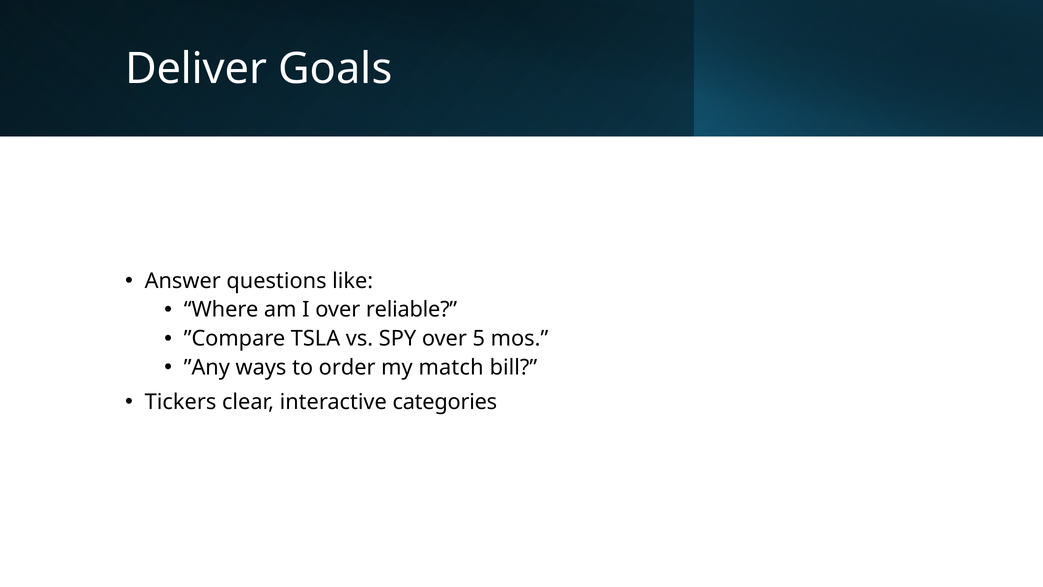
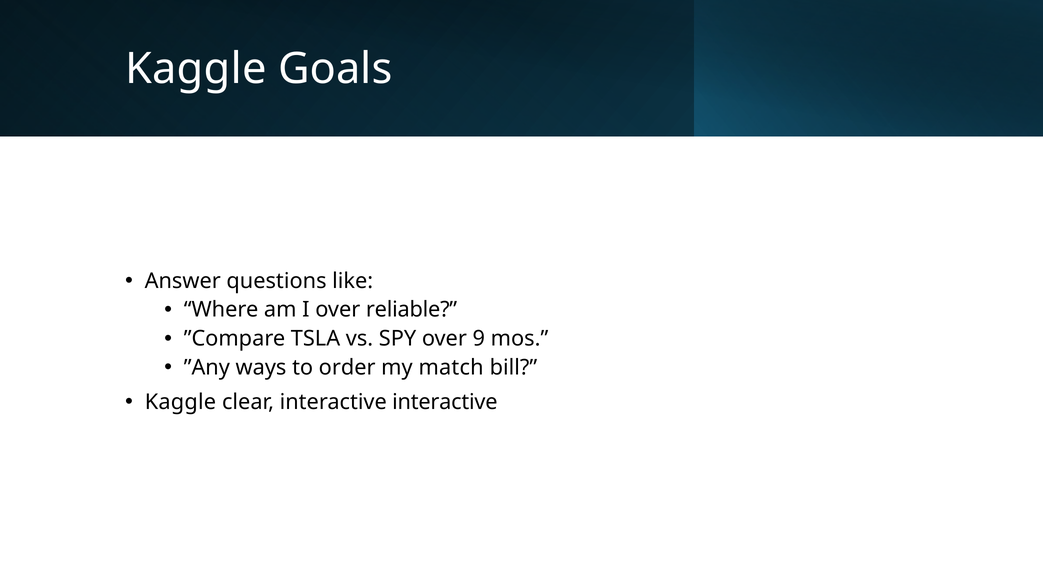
Deliver: Deliver -> Kaggle (196, 69)
5: 5 -> 9 (479, 339)
Tickers: Tickers -> Kaggle (180, 402)
interactive categories: categories -> interactive (445, 402)
